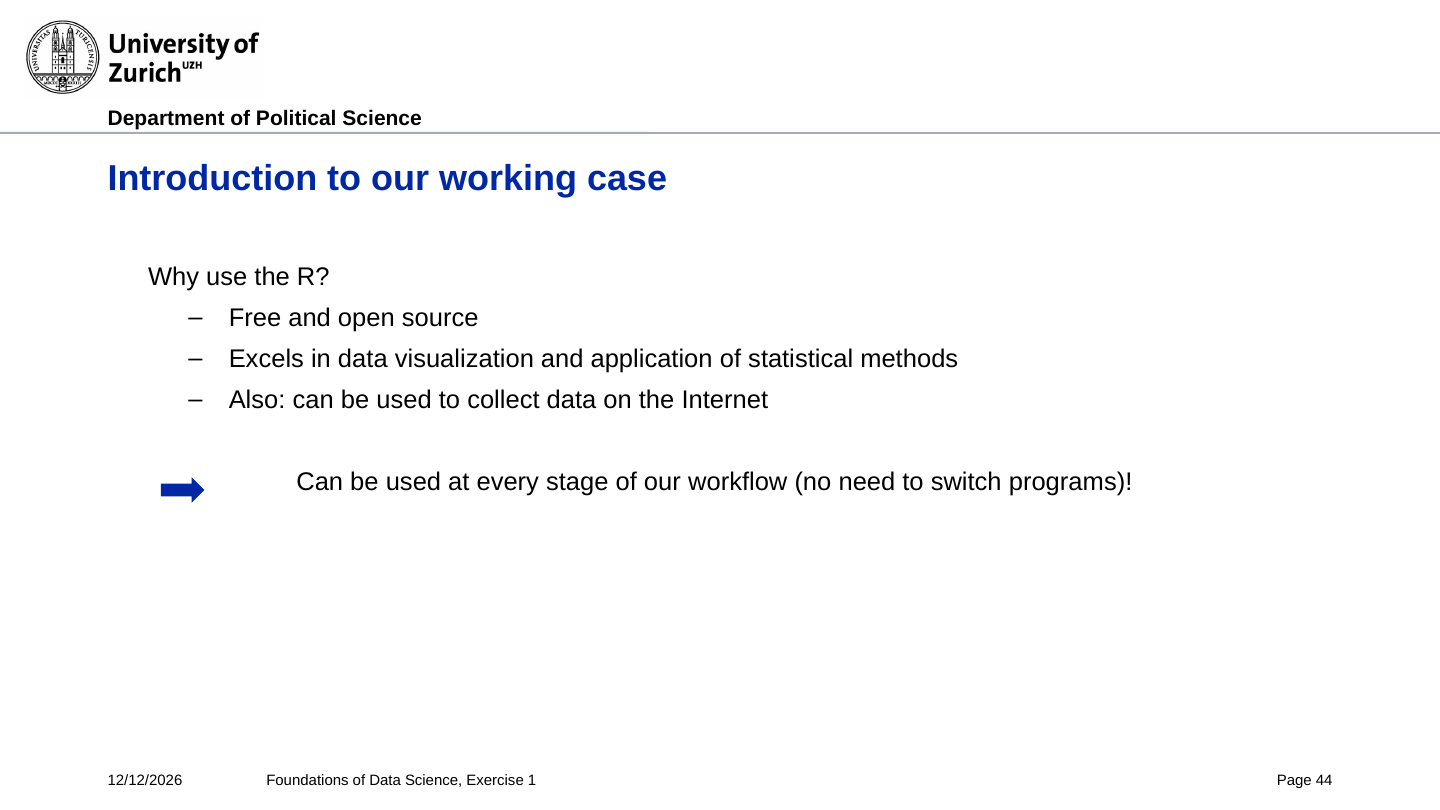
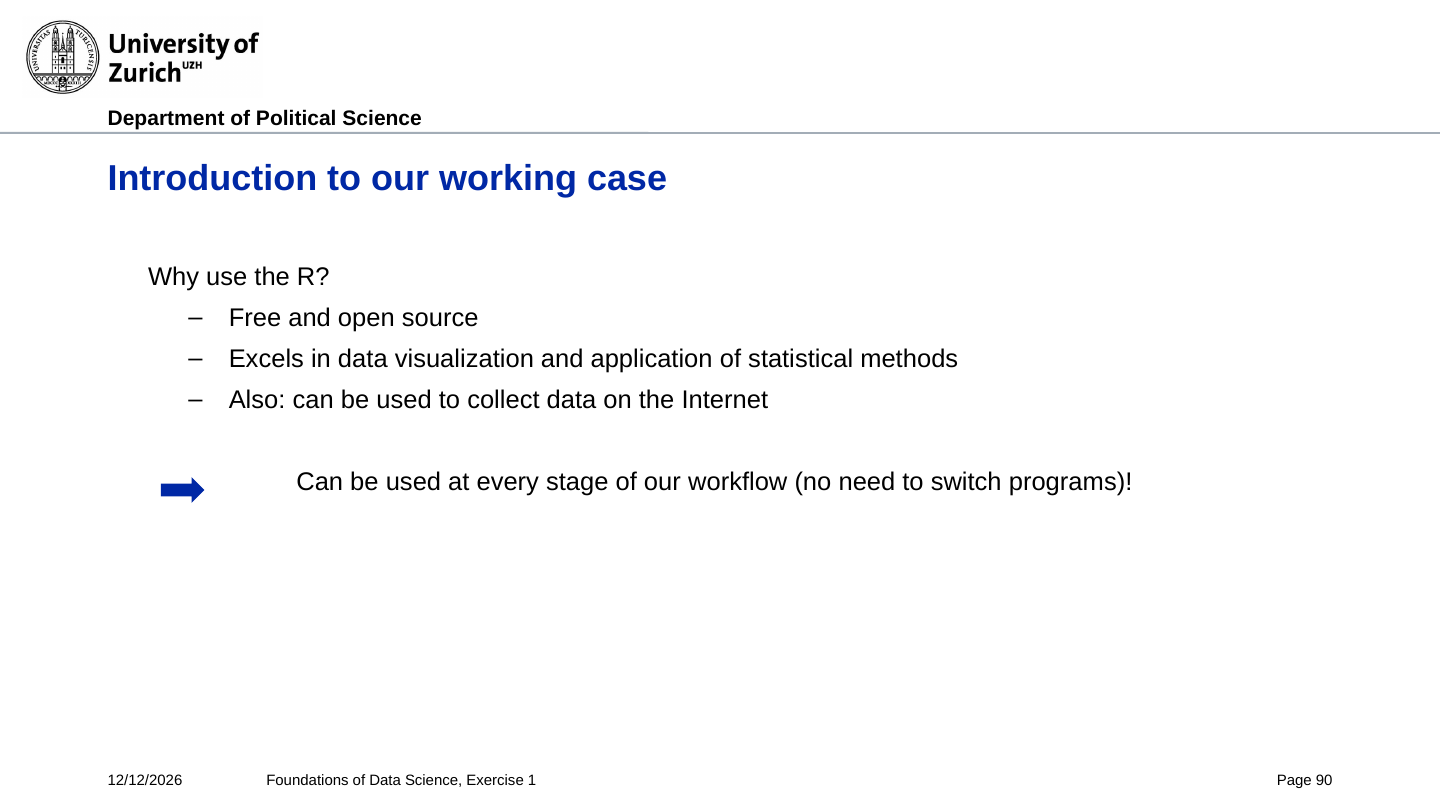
44: 44 -> 90 (1324, 781)
